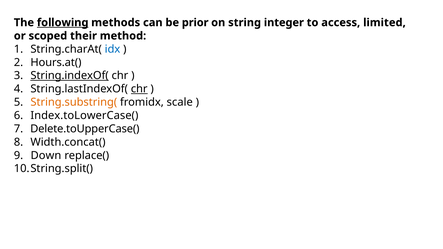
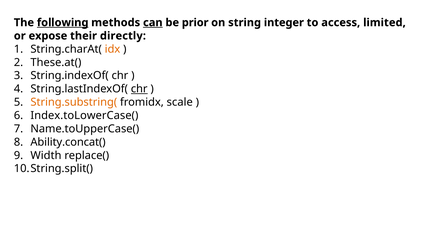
can underline: none -> present (153, 23)
scoped: scoped -> expose (48, 36)
method: method -> directly (123, 36)
idx colour: blue -> orange (112, 49)
Hours.at(: Hours.at( -> These.at( (56, 62)
String.indexOf( underline: present -> none (70, 76)
Delete.toUpperCase(: Delete.toUpperCase( -> Name.toUpperCase( (85, 129)
Width.concat(: Width.concat( -> Ability.concat( (68, 142)
Down: Down -> Width (46, 155)
